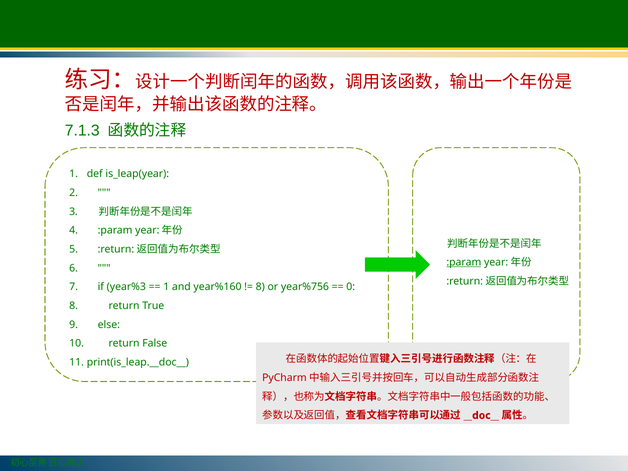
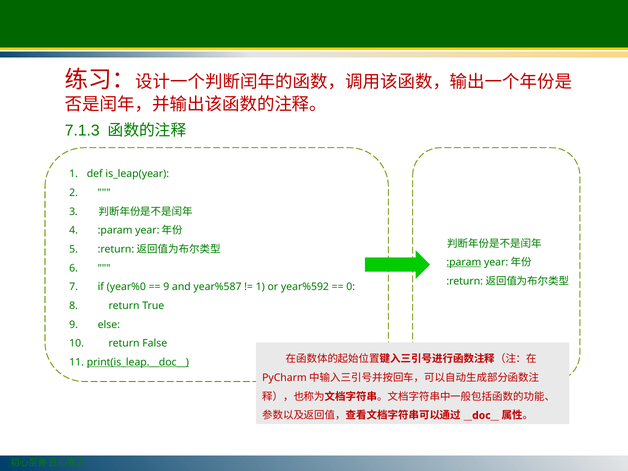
year%3: year%3 -> year%0 (126, 287)
1: 1 -> 9 (166, 287)
year%160: year%160 -> year%587 (217, 287)
8: 8 -> 1 (260, 287)
year%756: year%756 -> year%592 (305, 287)
print(is_leap.__doc__ underline: none -> present (138, 362)
